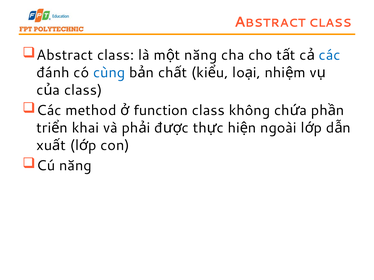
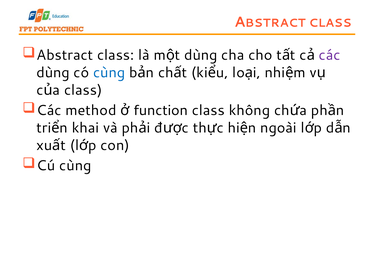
năng: năng -> dùng (201, 55)
các colour: blue -> purple (330, 55)
đánh: đánh -> dùng (53, 73)
Cú năng: năng -> cùng (75, 166)
